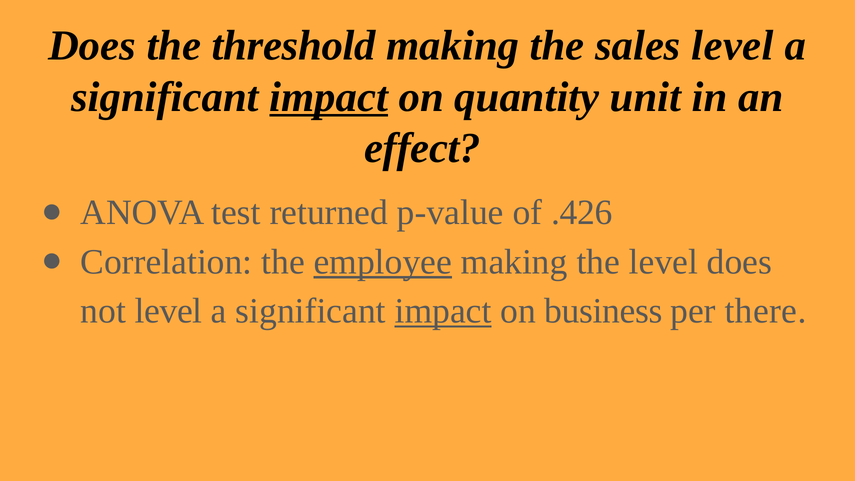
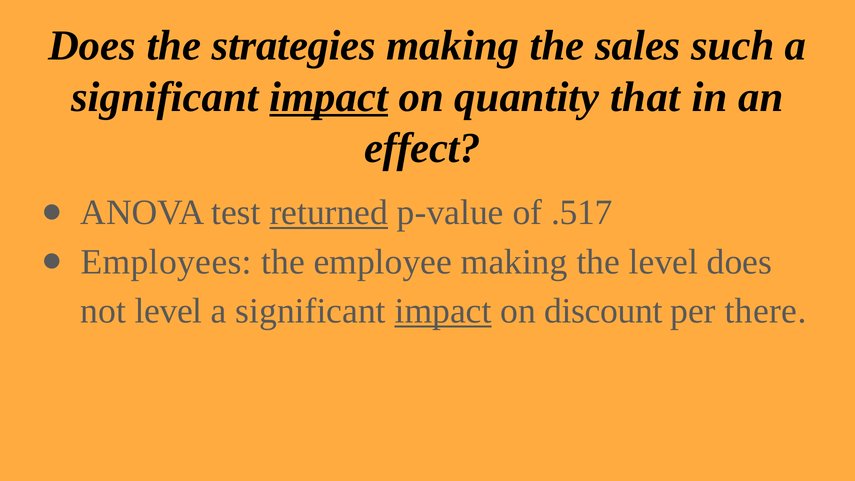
threshold: threshold -> strategies (294, 46)
sales level: level -> such (733, 46)
unit: unit -> that (645, 97)
returned underline: none -> present (329, 213)
.426: .426 -> .517 (582, 213)
Correlation: Correlation -> Employees (166, 262)
employee underline: present -> none (383, 262)
business: business -> discount (603, 311)
